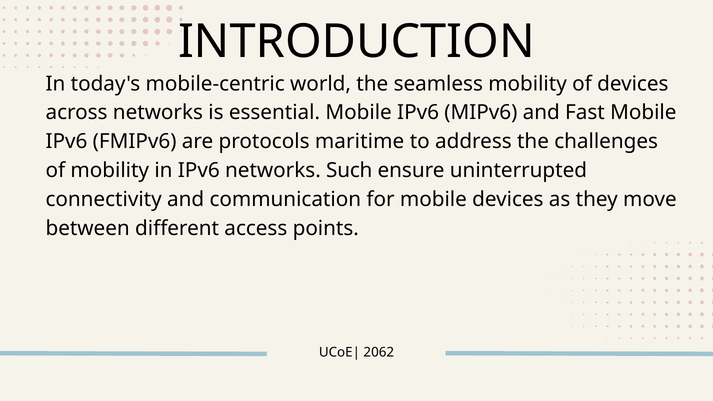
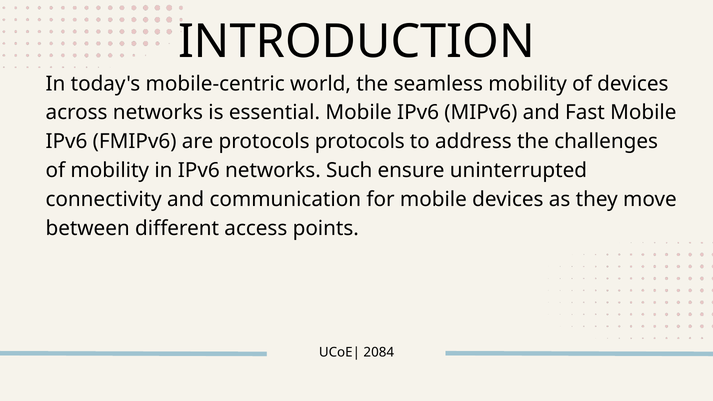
protocols maritime: maritime -> protocols (360, 142)
2062: 2062 -> 2084 (379, 352)
